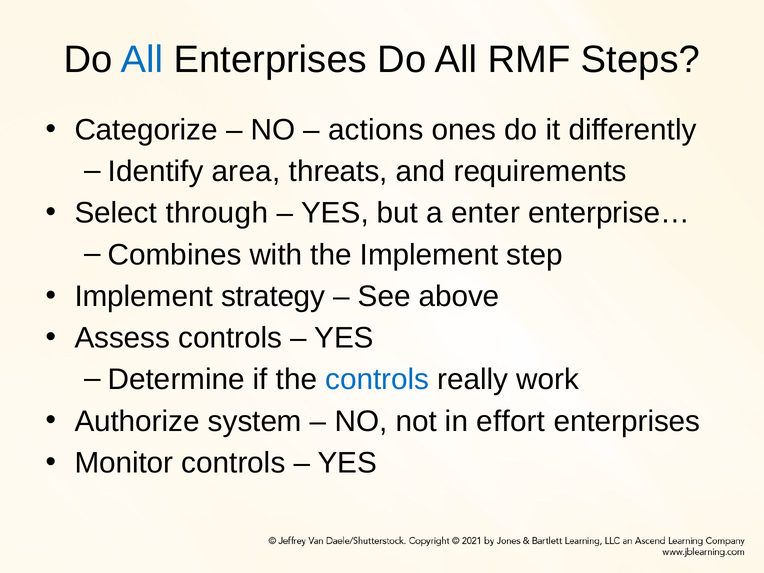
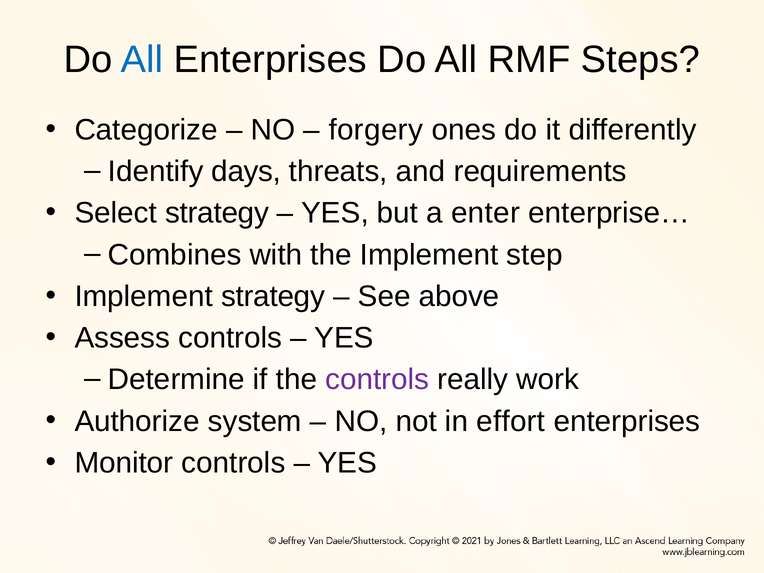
actions: actions -> forgery (376, 130)
area: area -> days (246, 171)
Select through: through -> strategy (217, 213)
controls colour: blue -> purple (377, 380)
